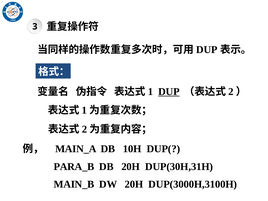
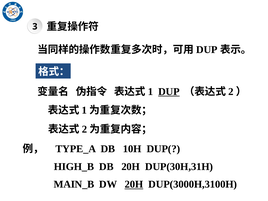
MAIN_A: MAIN_A -> TYPE_A (76, 149)
PARA_B: PARA_B -> HIGH_B (74, 167)
20H underline: none -> present (134, 184)
